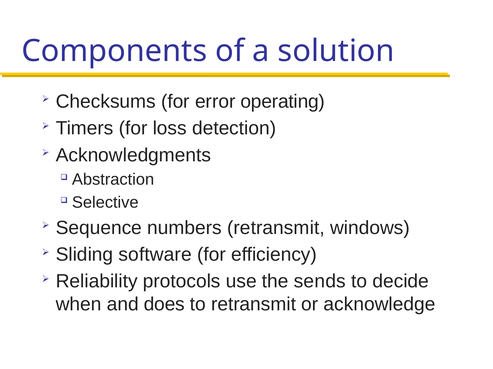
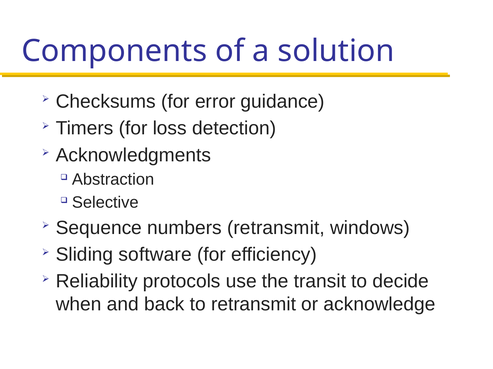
operating: operating -> guidance (283, 102)
sends: sends -> transit (320, 282)
does: does -> back (164, 305)
